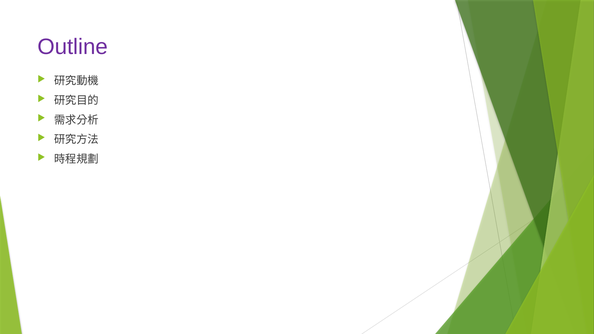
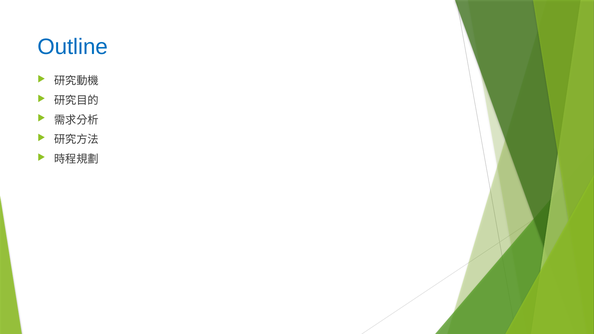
Outline colour: purple -> blue (73, 47)
